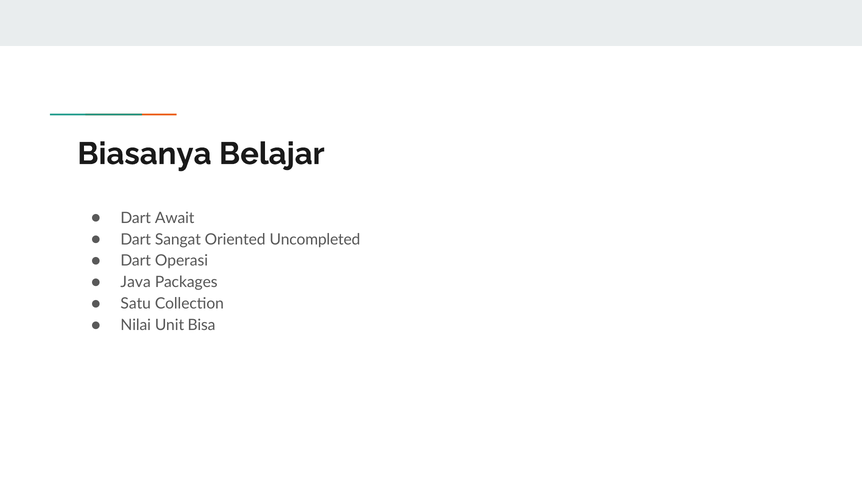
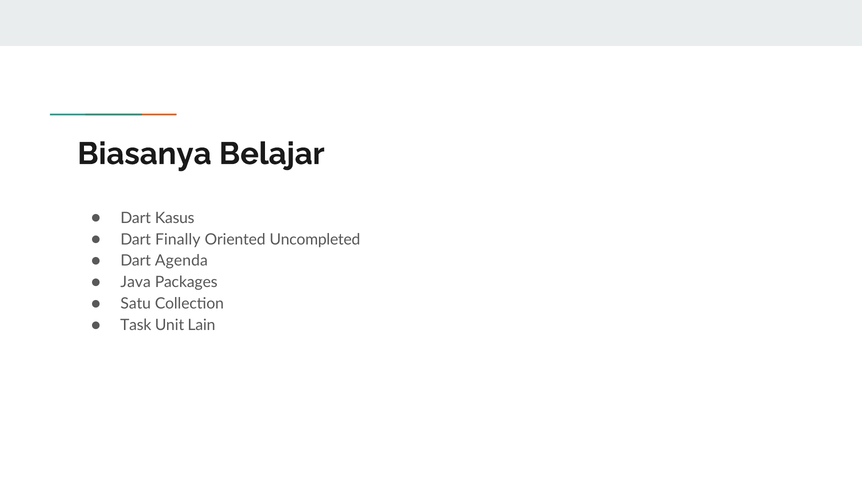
Await: Await -> Kasus (175, 218)
Sangat: Sangat -> Finally (178, 239)
Operasi: Operasi -> Agenda (181, 261)
Nilai: Nilai -> Task (136, 325)
Bisa: Bisa -> Lain (201, 325)
